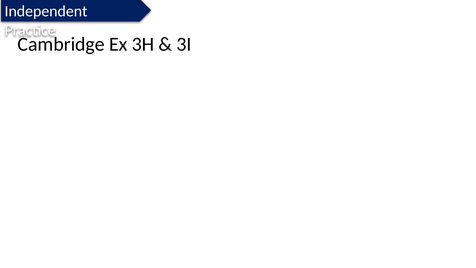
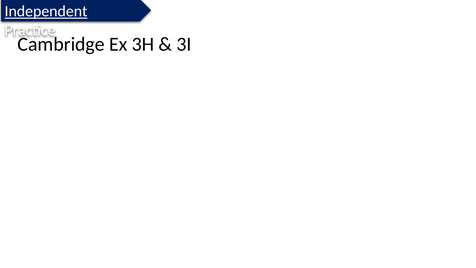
Independent underline: none -> present (46, 11)
